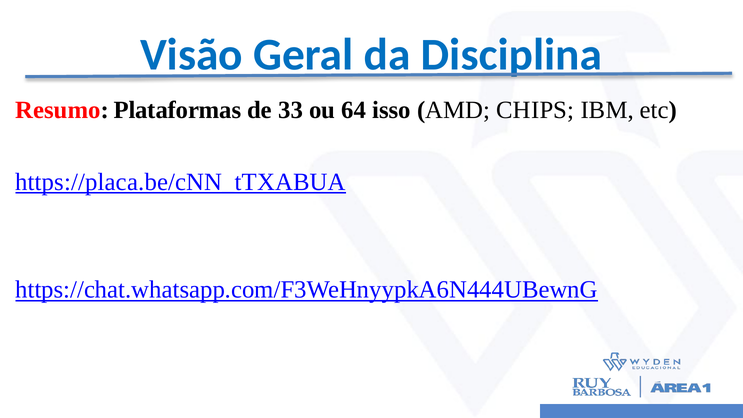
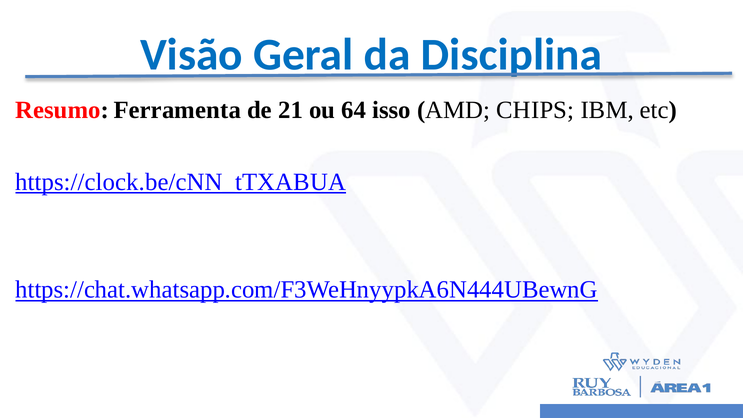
Plataformas: Plataformas -> Ferramenta (177, 110)
33: 33 -> 21 (291, 110)
https://placa.be/cNN_tTXABUA: https://placa.be/cNN_tTXABUA -> https://clock.be/cNN_tTXABUA (181, 182)
